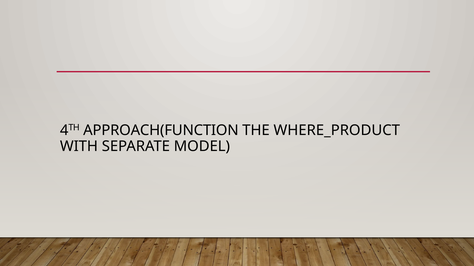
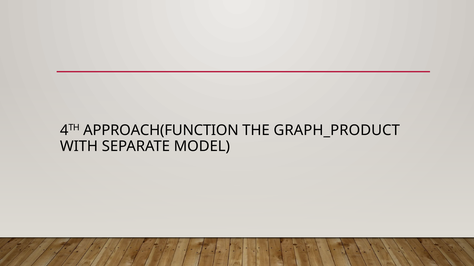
WHERE_PRODUCT: WHERE_PRODUCT -> GRAPH_PRODUCT (337, 131)
